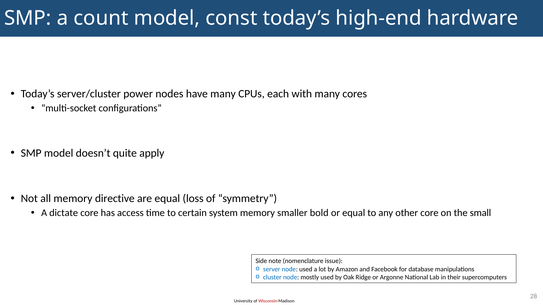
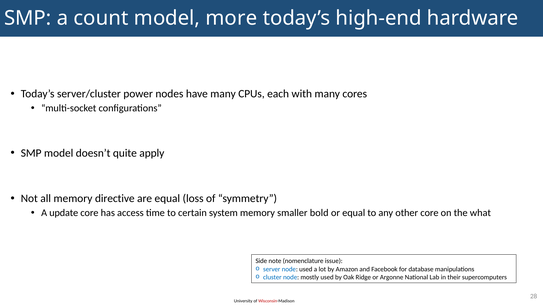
const: const -> more (231, 18)
dictate: dictate -> update (64, 213)
small: small -> what (480, 213)
